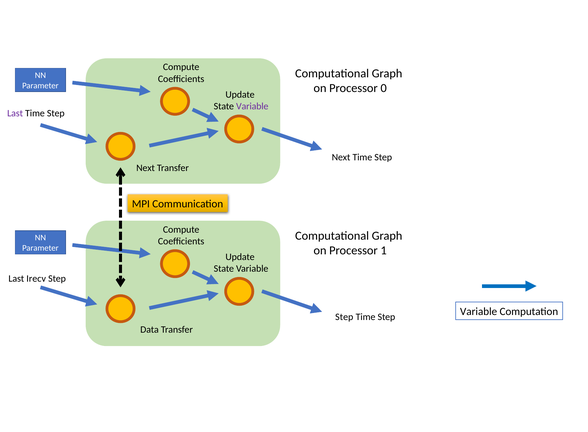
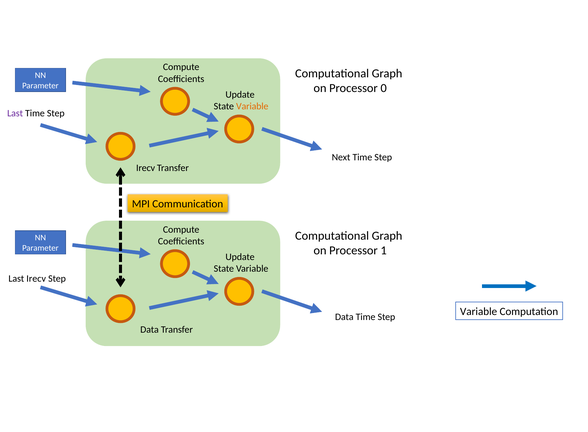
Variable colour: purple -> orange (252, 106)
Next: Next -> Irecv (146, 168)
Step: Step -> Data (344, 317)
